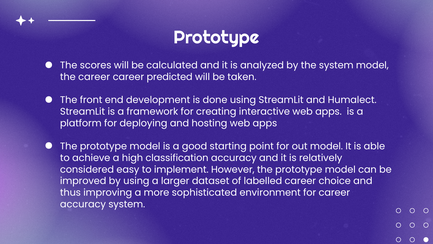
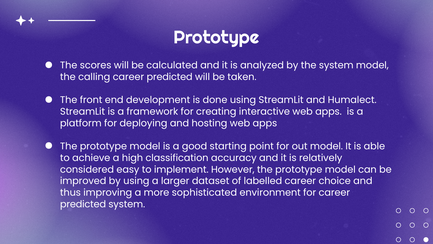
the career: career -> calling (94, 77)
accuracy: accuracy -> predicted (83, 204)
